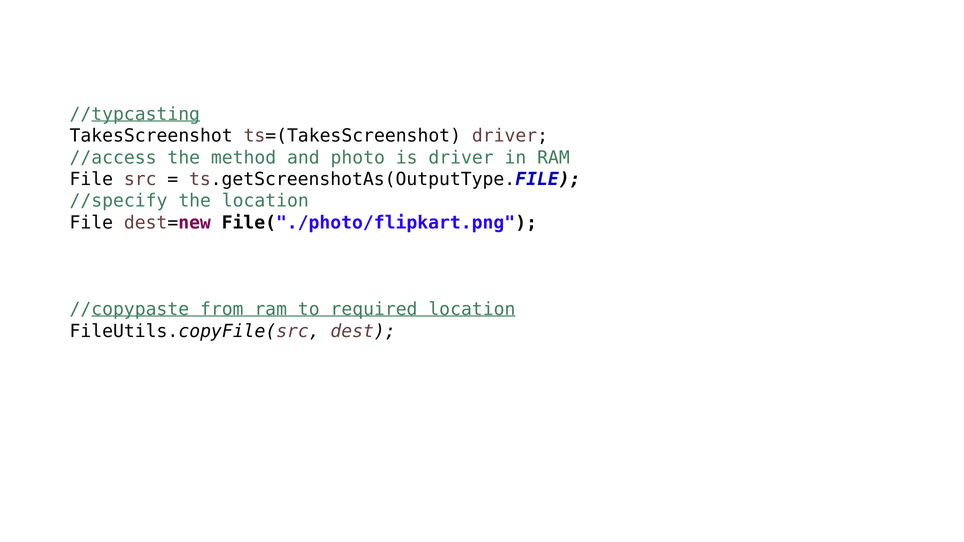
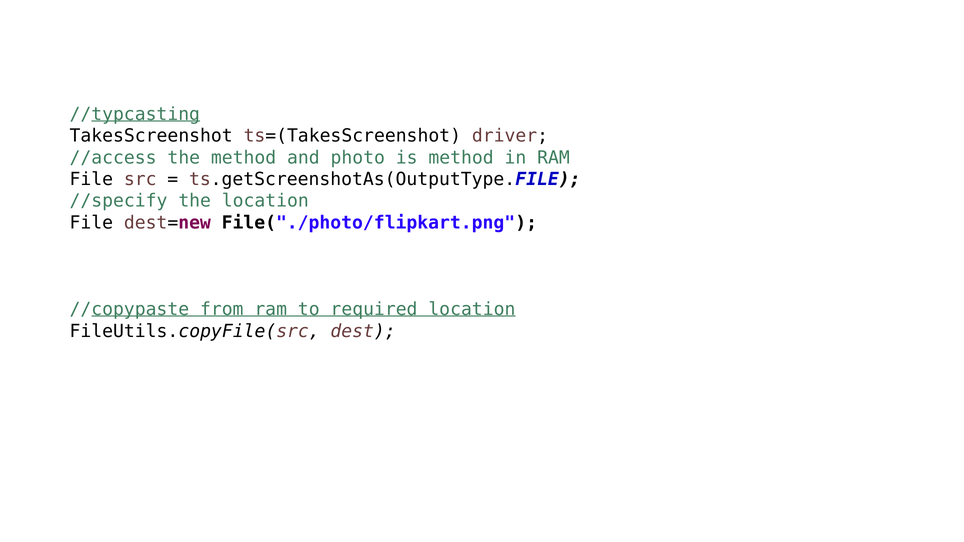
is driver: driver -> method (461, 158)
